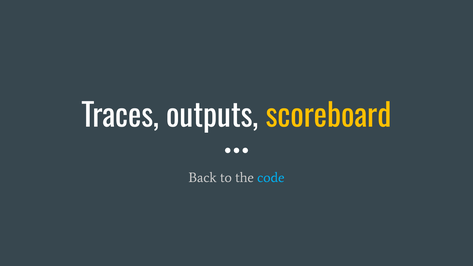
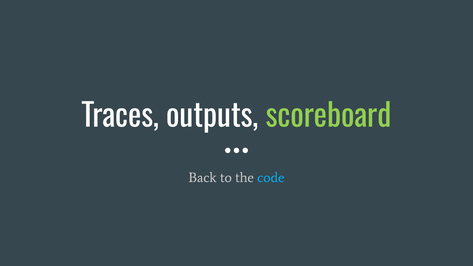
scoreboard colour: yellow -> light green (328, 116)
